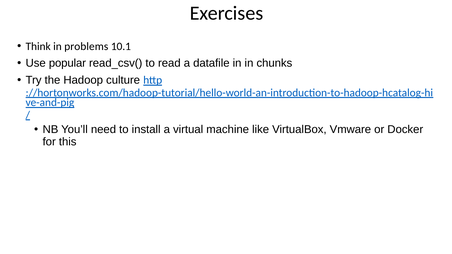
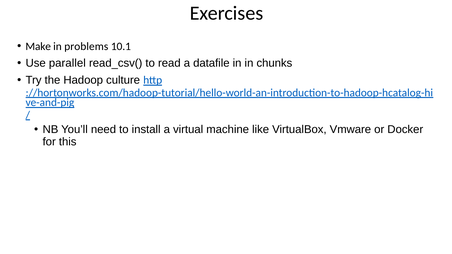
Think: Think -> Make (38, 46)
popular: popular -> parallel (67, 63)
